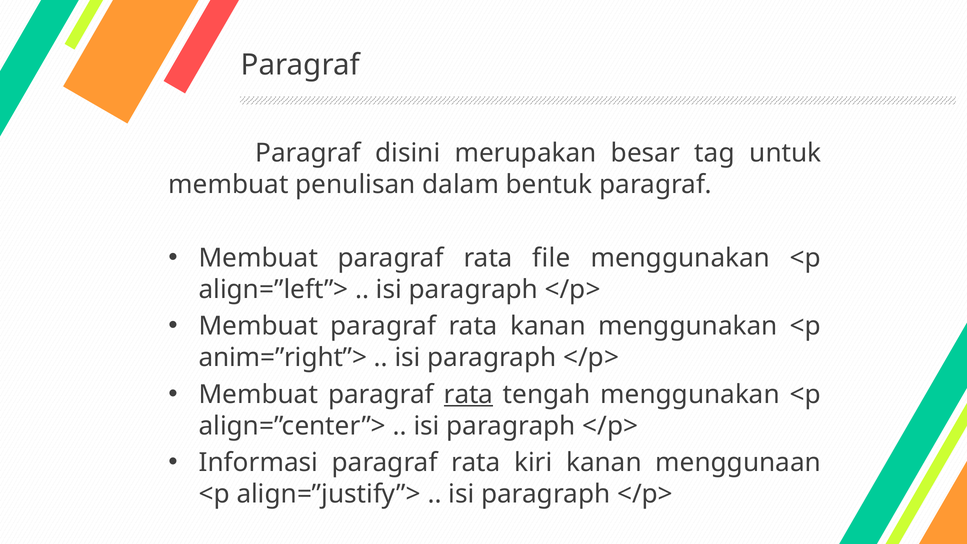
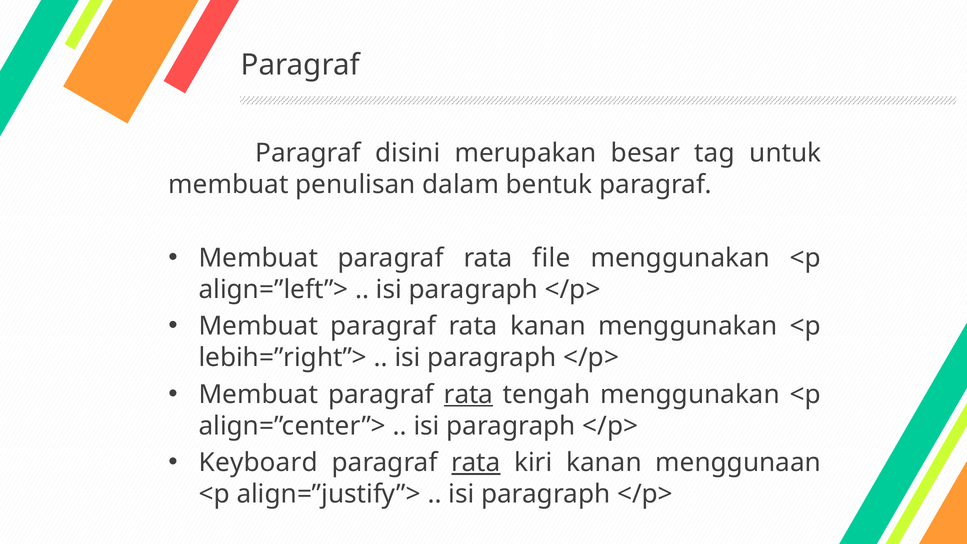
anim=”right”>: anim=”right”> -> lebih=”right”> (283, 358)
Informasi: Informasi -> Keyboard (258, 463)
rata underline: none -> present (476, 463)
